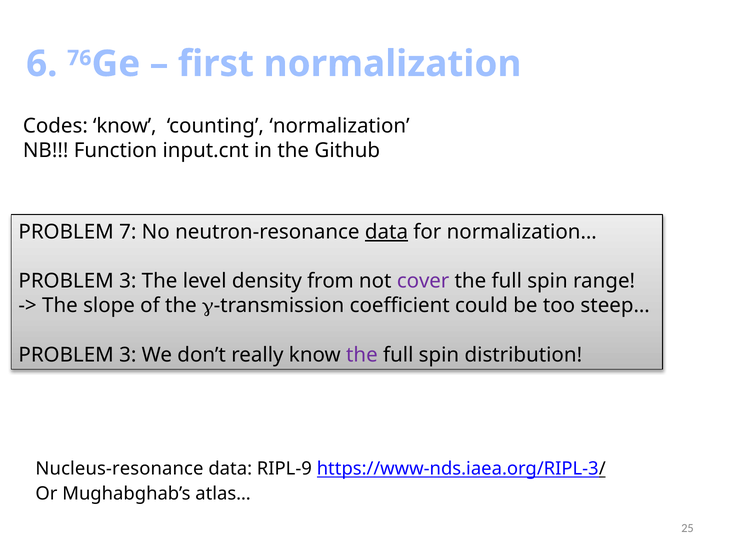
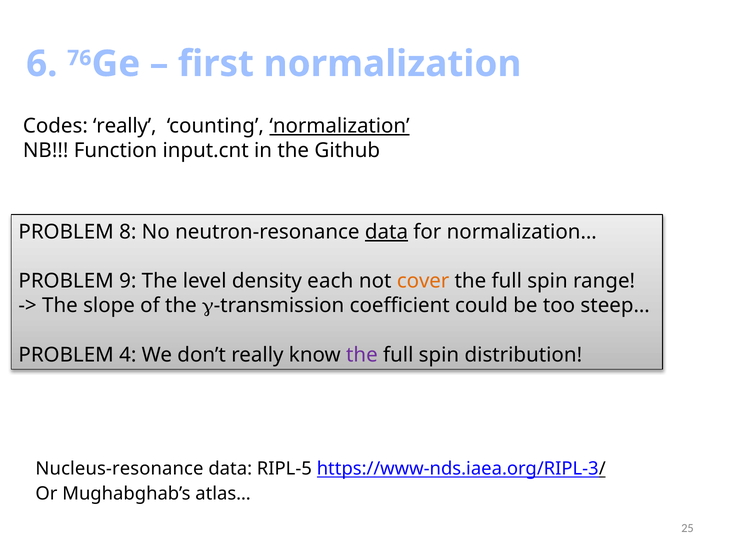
Codes know: know -> really (125, 126)
normalization underline: none -> present (340, 126)
7: 7 -> 8 (128, 232)
3: 3 -> 9 (128, 281)
from: from -> each (330, 281)
cover colour: purple -> orange (423, 281)
3: 3 -> 4 (128, 355)
RIPL-9: RIPL-9 -> RIPL-5 (284, 469)
